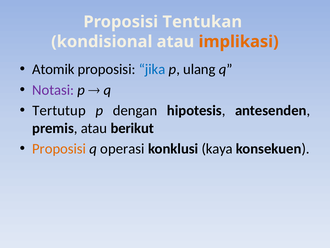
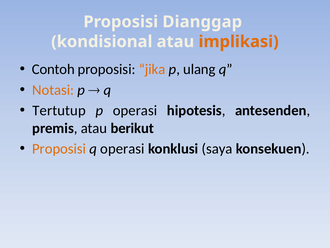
Tentukan: Tentukan -> Dianggap (202, 22)
Atomik: Atomik -> Contoh (53, 69)
jika colour: blue -> orange (152, 69)
Notasi colour: purple -> orange (53, 90)
p dengan: dengan -> operasi (135, 110)
kaya: kaya -> saya (217, 148)
